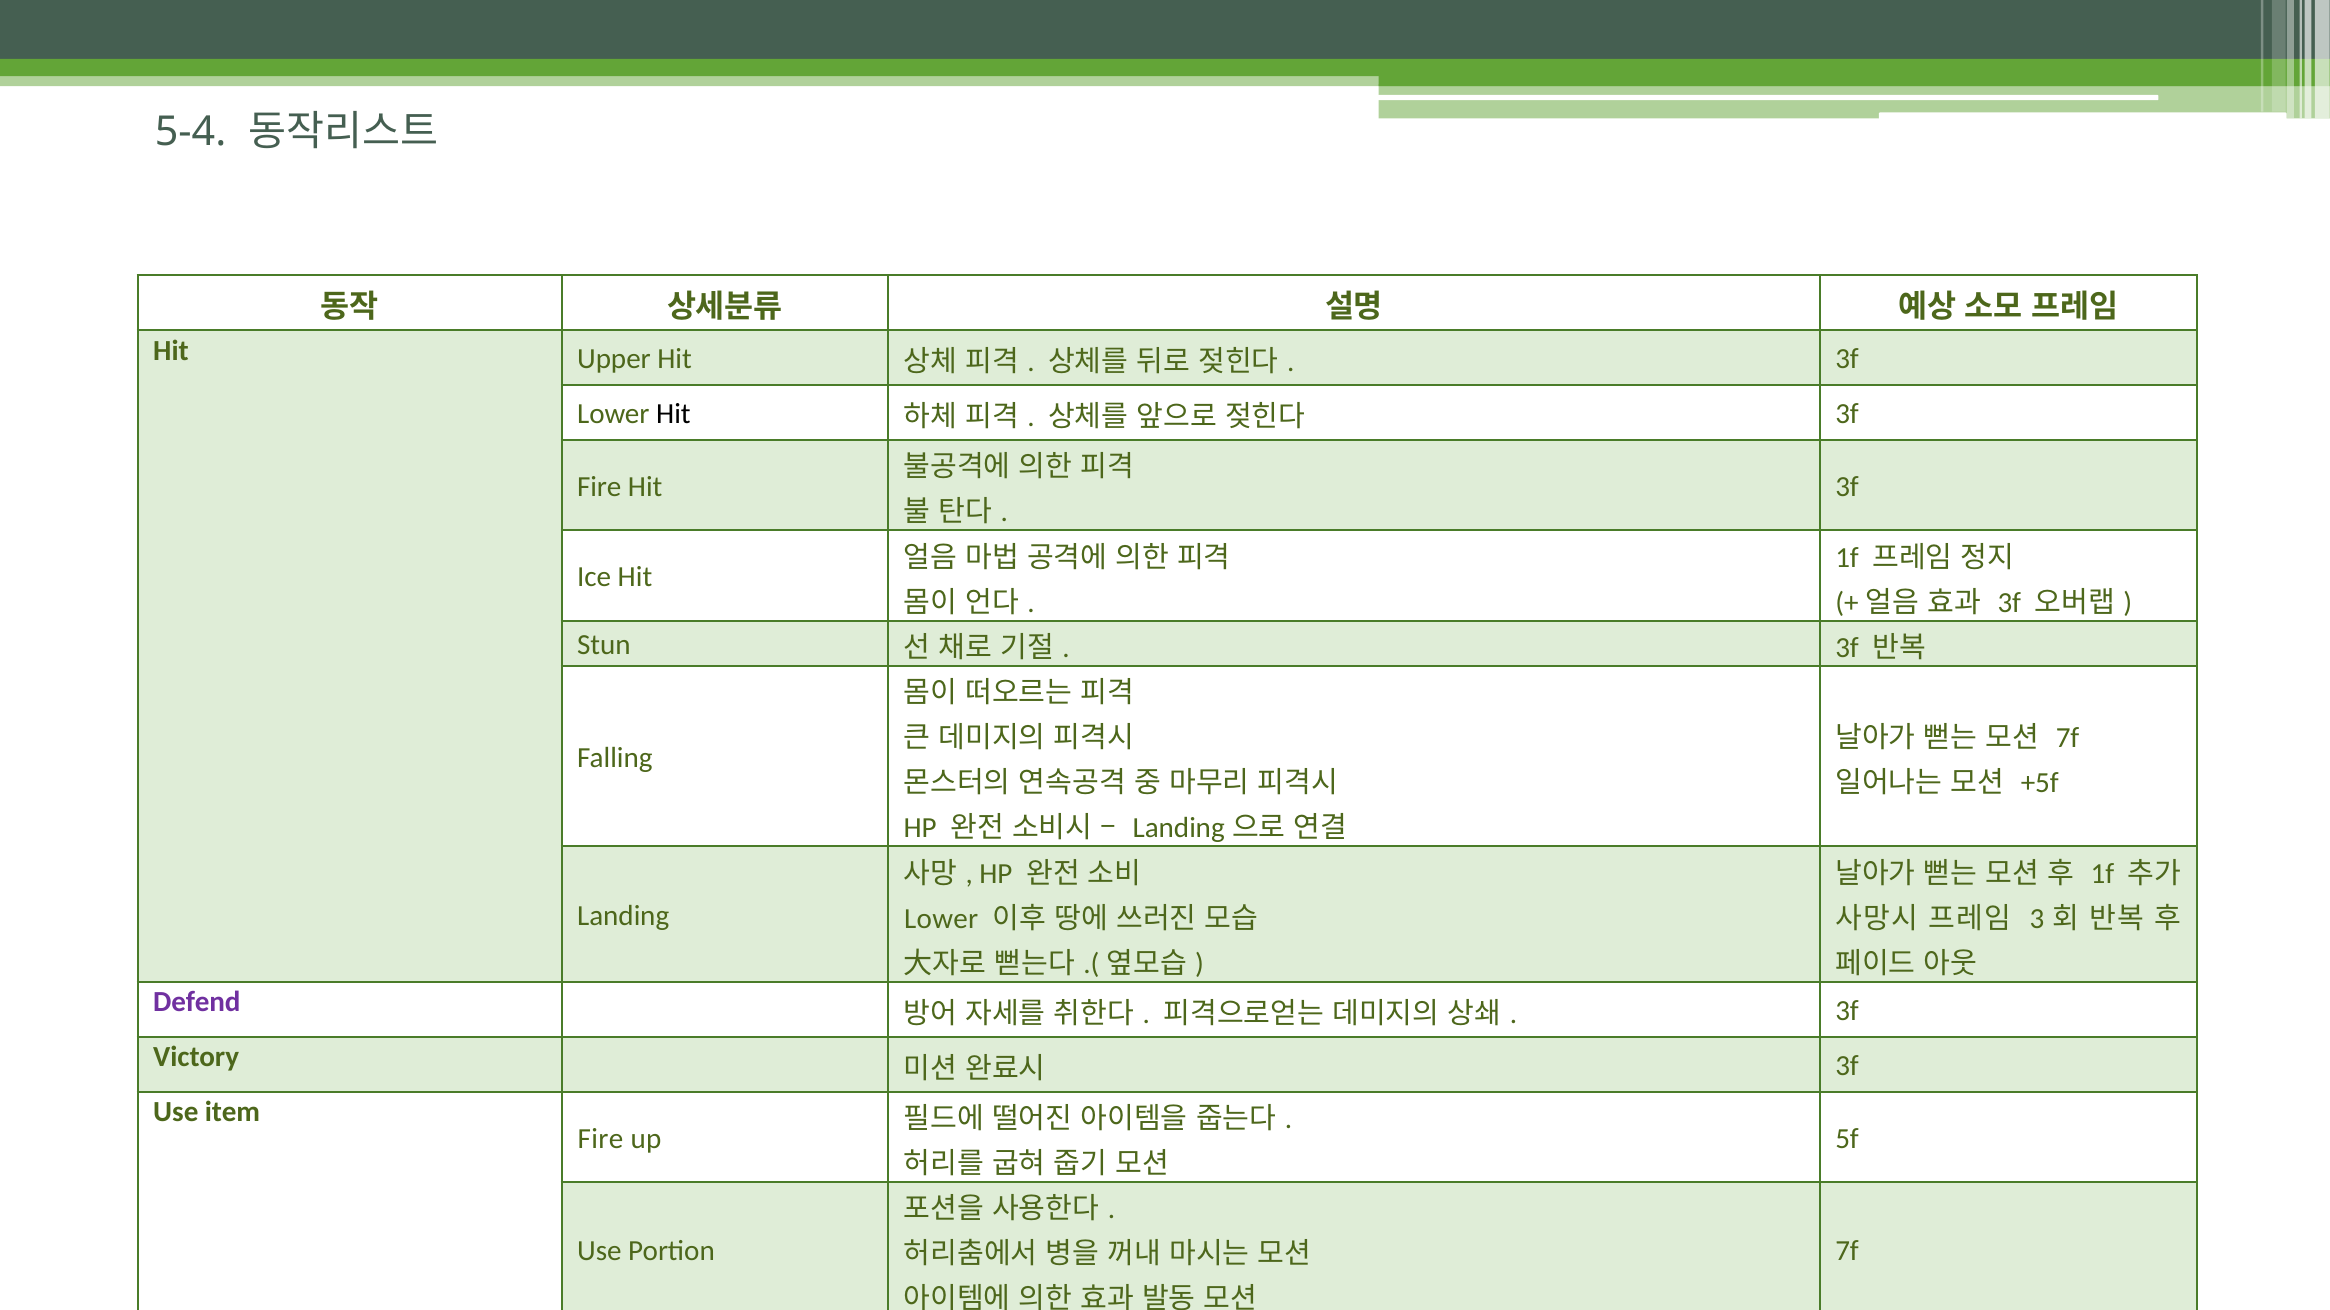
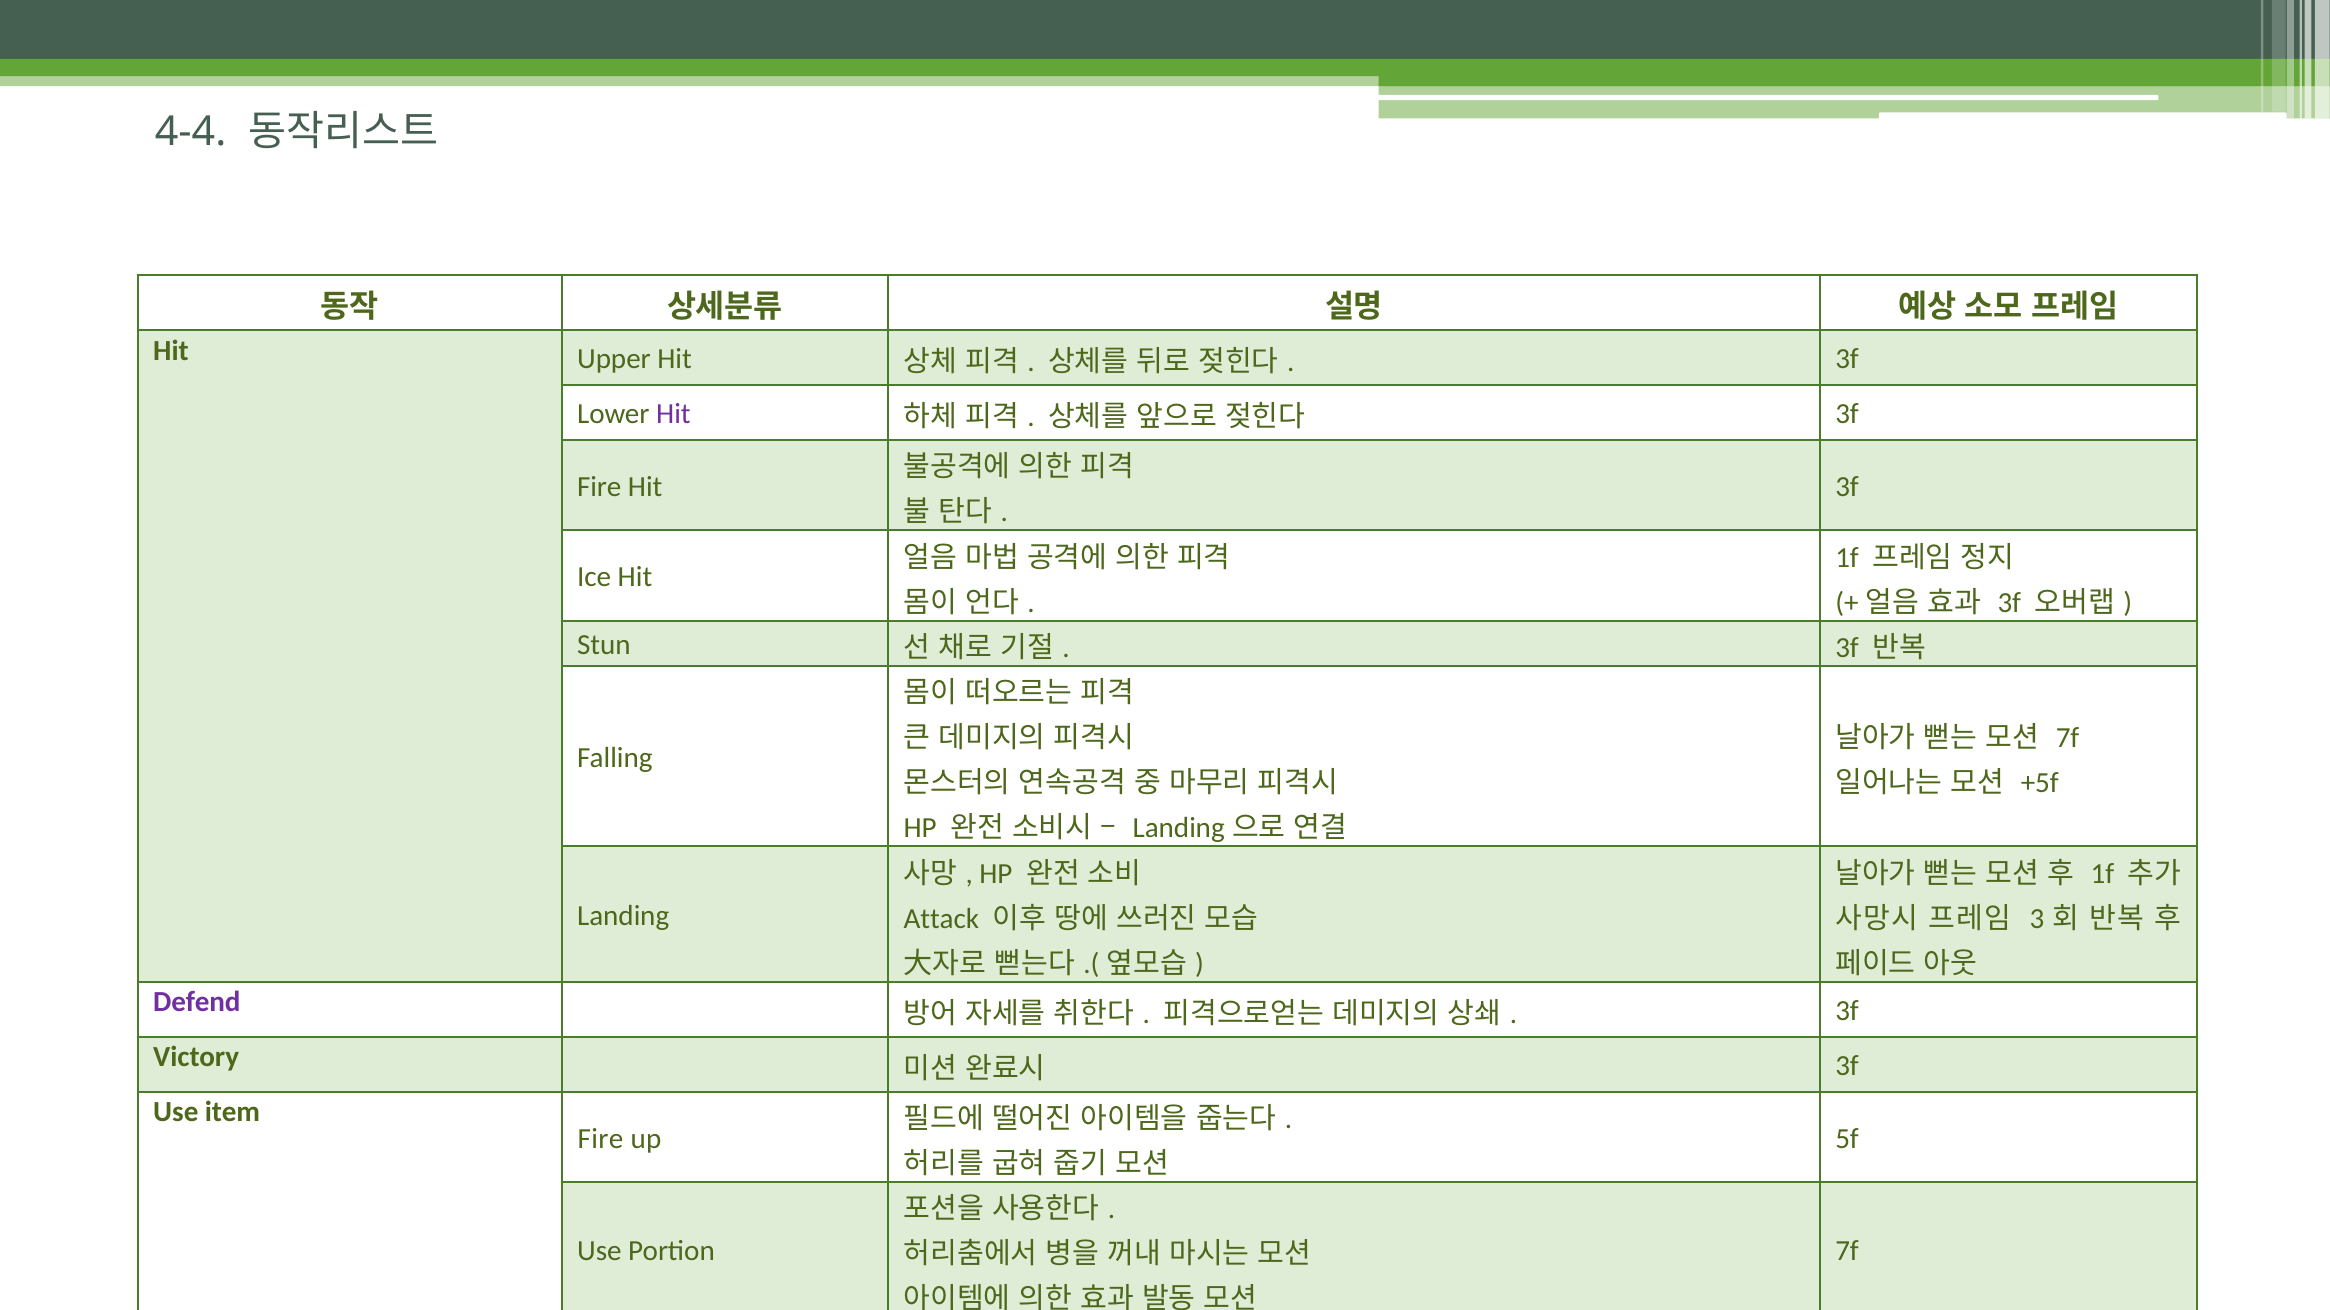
5-4: 5-4 -> 4-4 (191, 132)
Hit colour: black -> purple (673, 414)
Lower: Lower -> Attack (941, 919)
